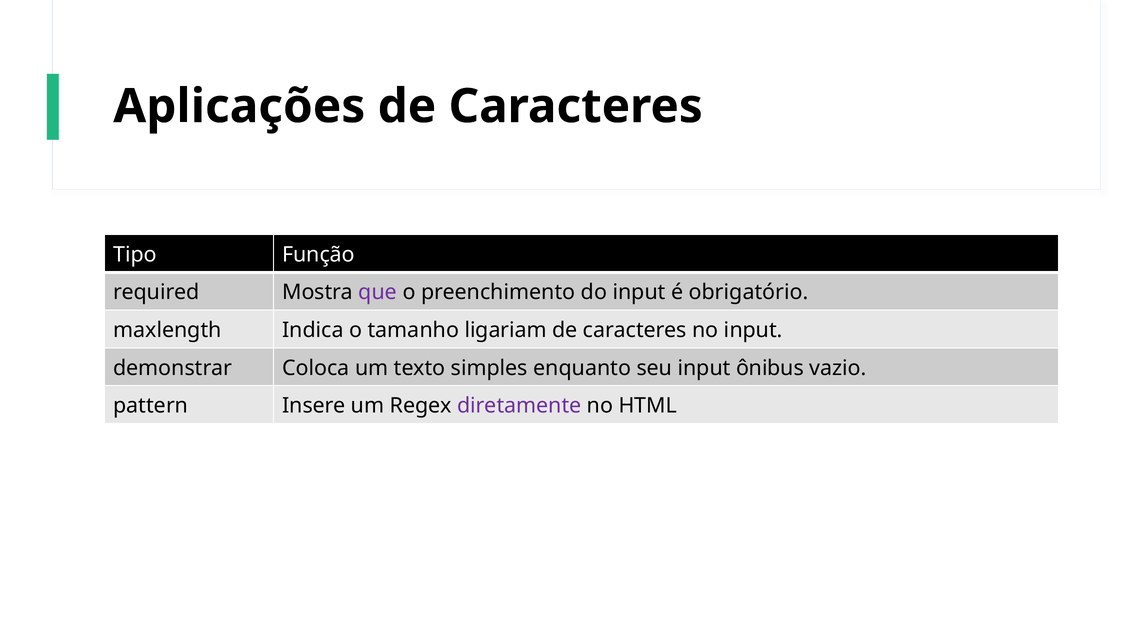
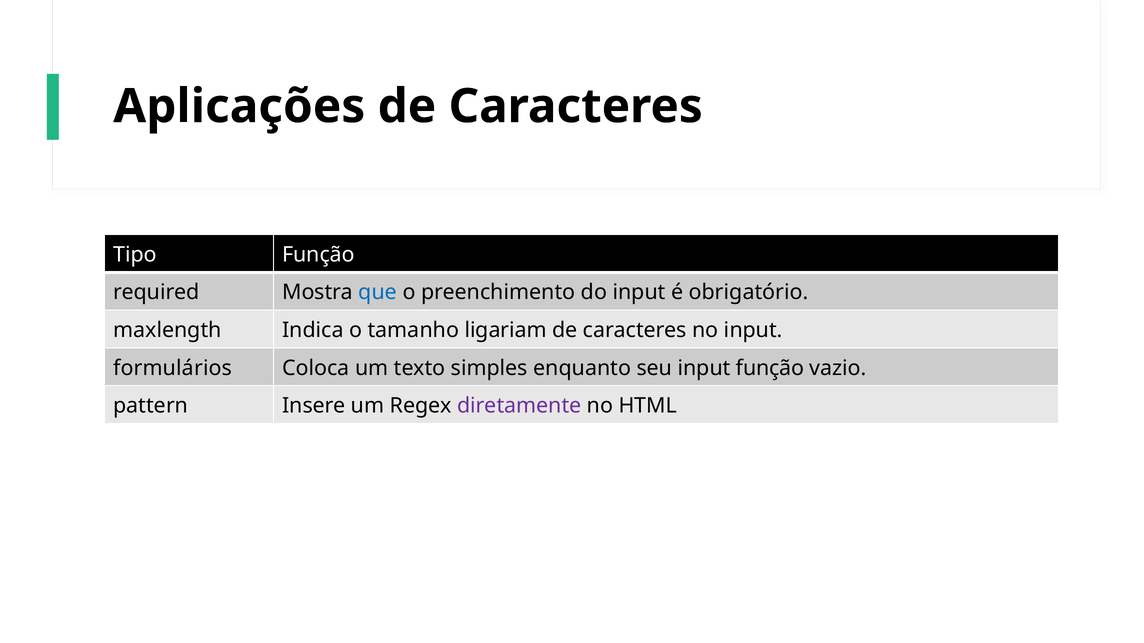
que colour: purple -> blue (378, 293)
demonstrar: demonstrar -> formulários (173, 368)
input ônibus: ônibus -> função (770, 368)
